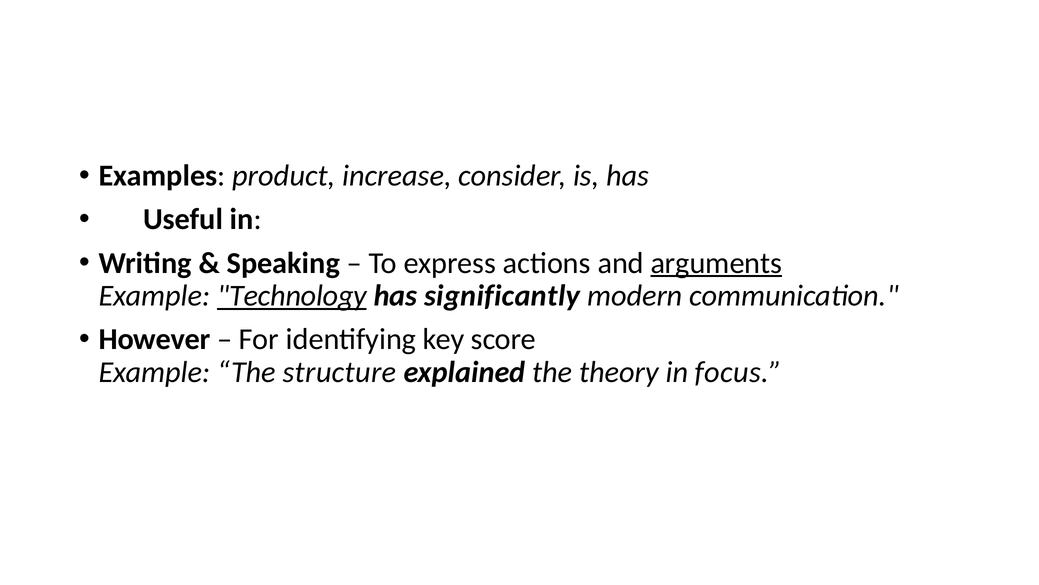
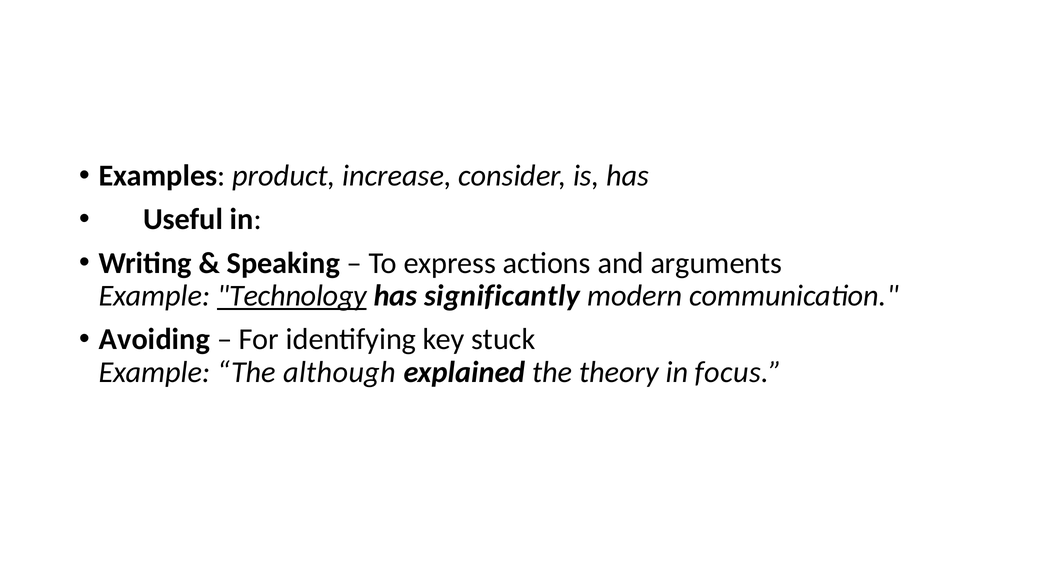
arguments underline: present -> none (716, 263)
However: However -> Avoiding (154, 339)
score: score -> stuck (503, 339)
structure: structure -> although (340, 372)
